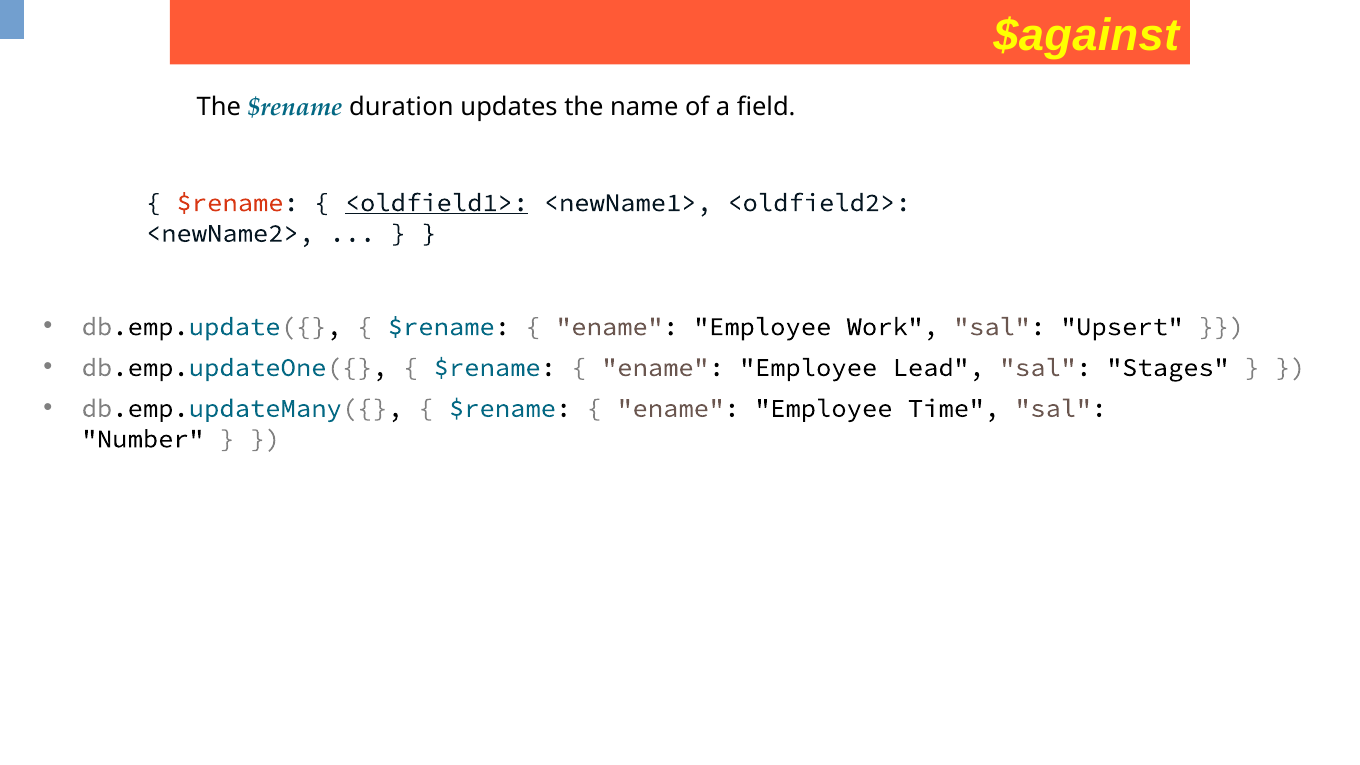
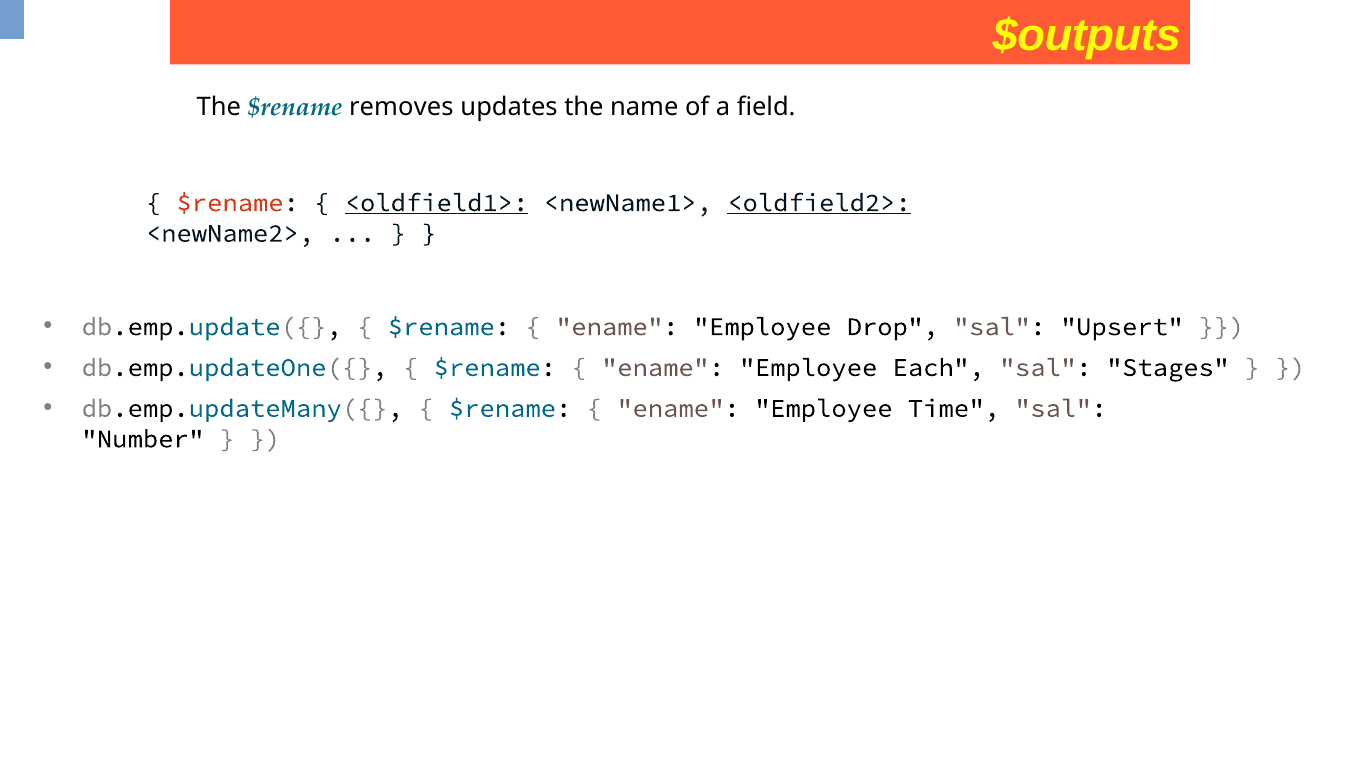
$against: $against -> $outputs (1087, 35)
duration: duration -> removes (401, 107)
<oldfield2> underline: none -> present (819, 203)
Work: Work -> Drop (893, 327)
Lead: Lead -> Each (938, 368)
